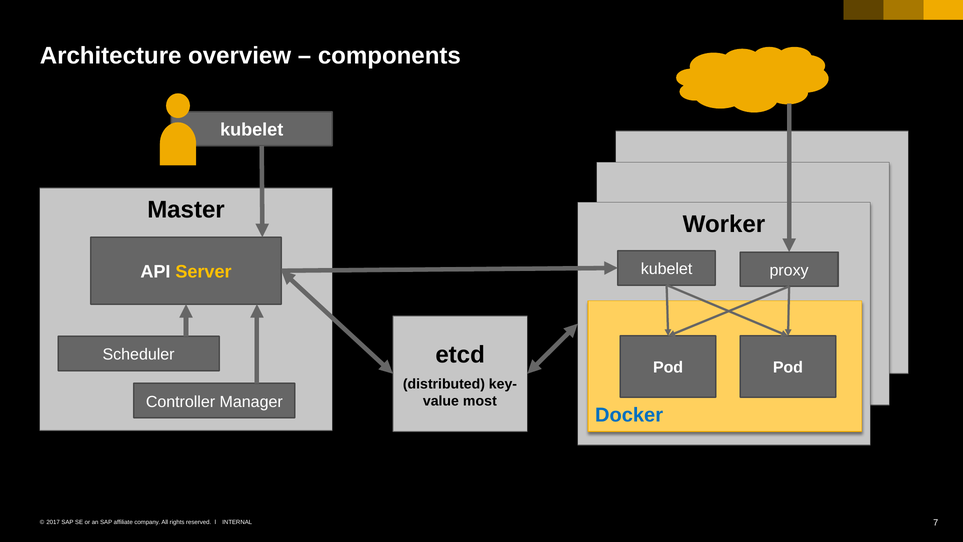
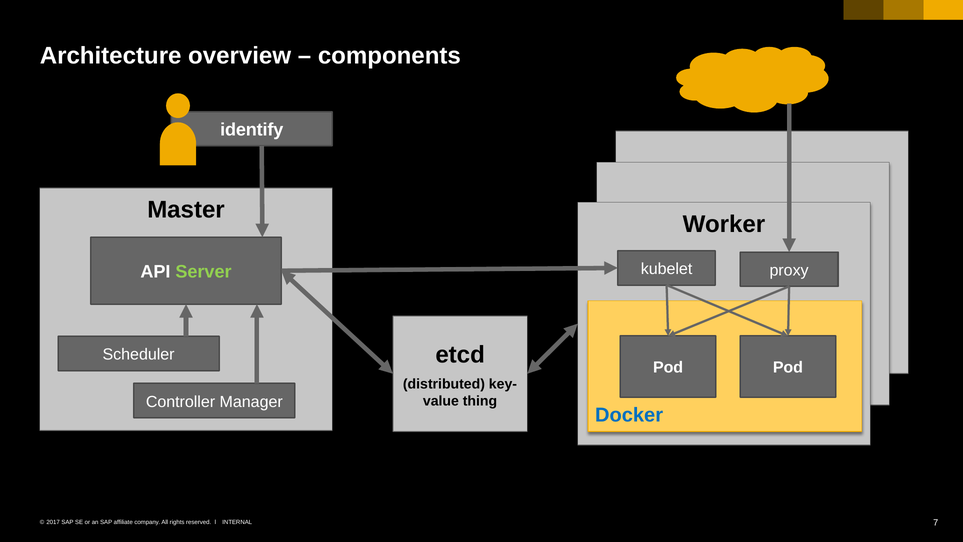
kubelet: kubelet -> identify (252, 130)
Server colour: yellow -> light green (203, 272)
most: most -> thing (480, 401)
